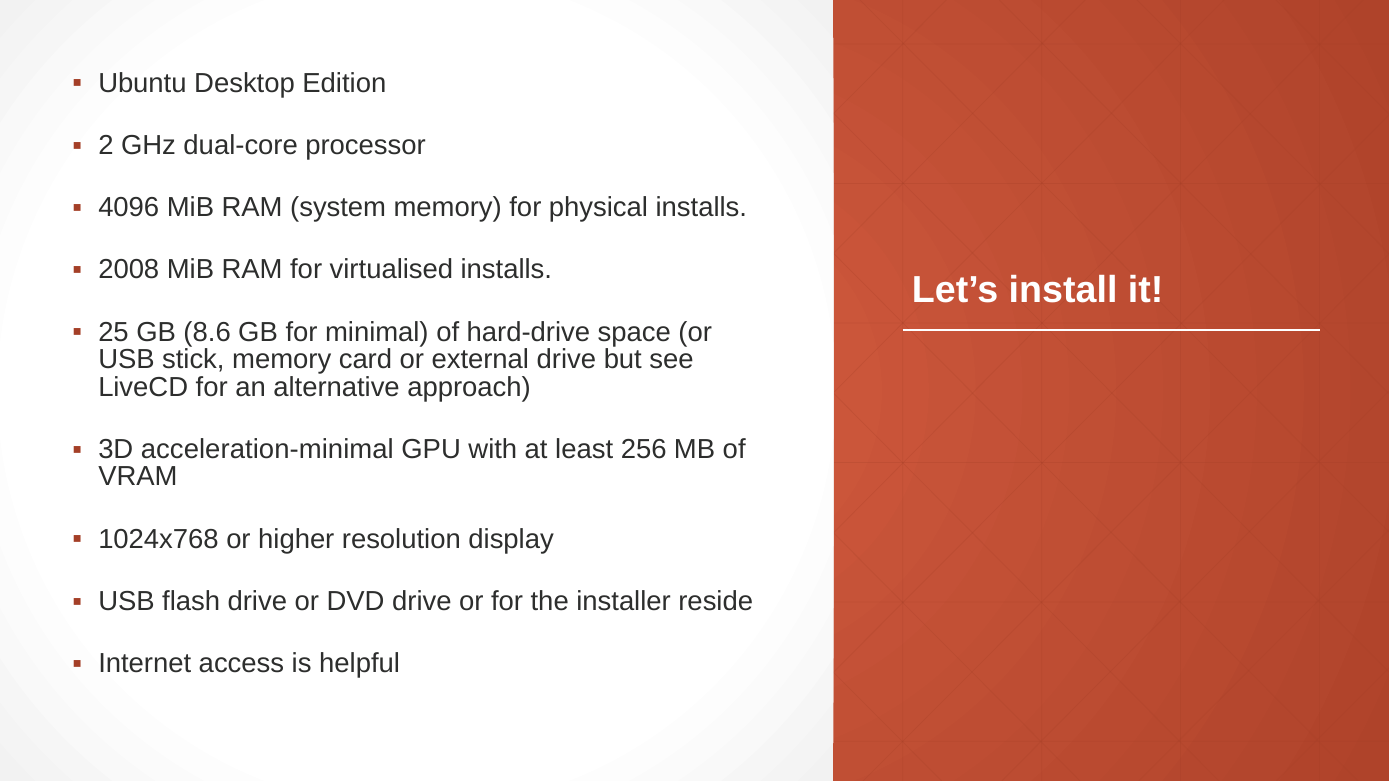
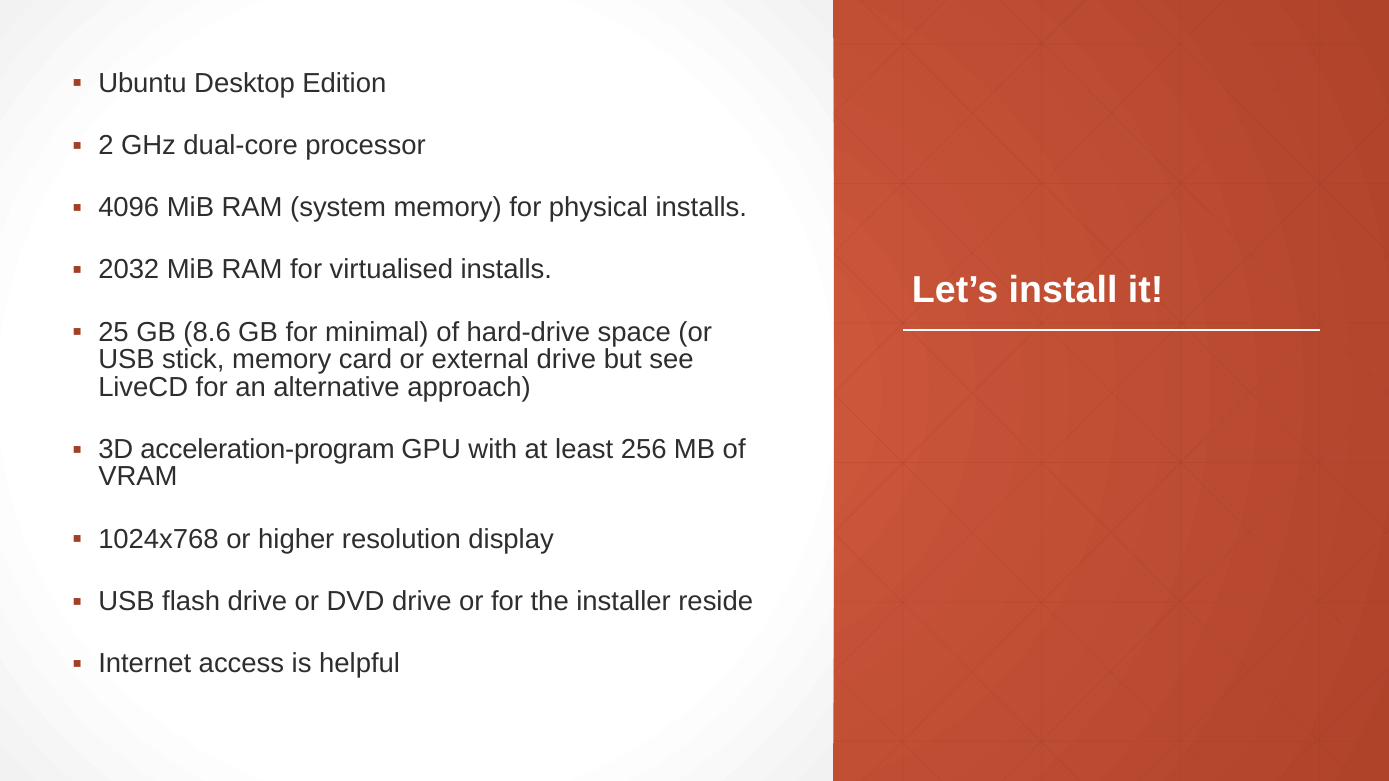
2008: 2008 -> 2032 (129, 270)
acceleration-minimal: acceleration-minimal -> acceleration-program (267, 450)
